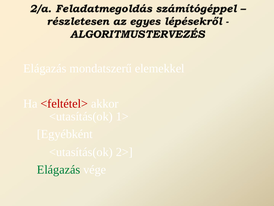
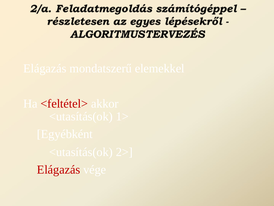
Elágazás colour: green -> red (59, 169)
